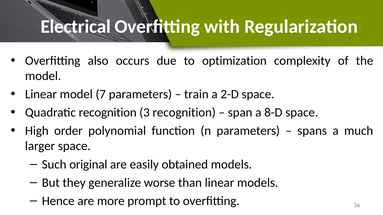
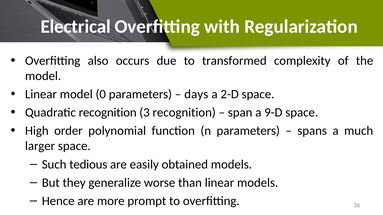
optimization: optimization -> transformed (234, 61)
7: 7 -> 0 (101, 94)
train: train -> days (196, 94)
8-D: 8-D -> 9-D (273, 113)
original: original -> tedious (88, 165)
